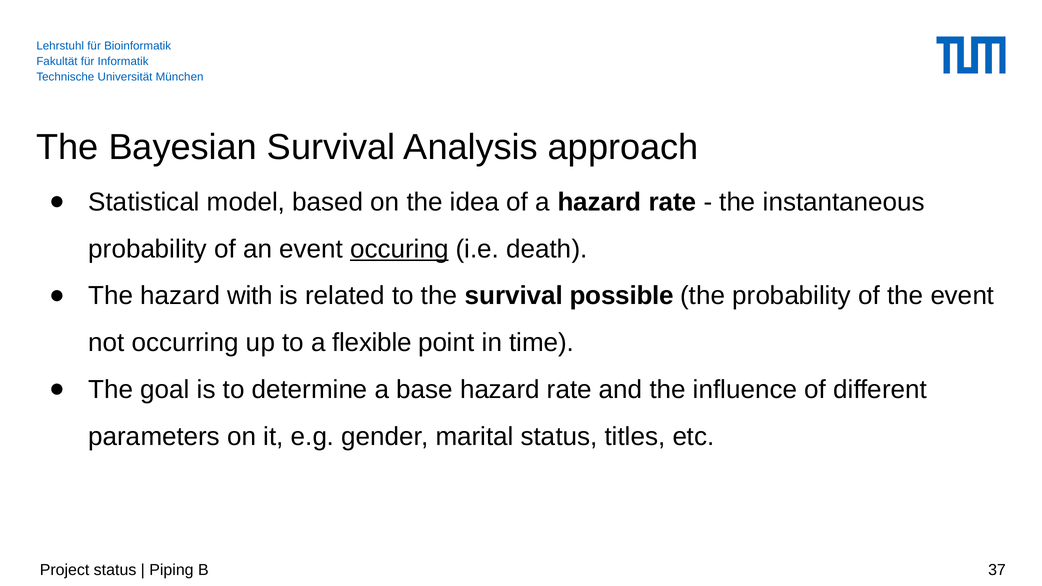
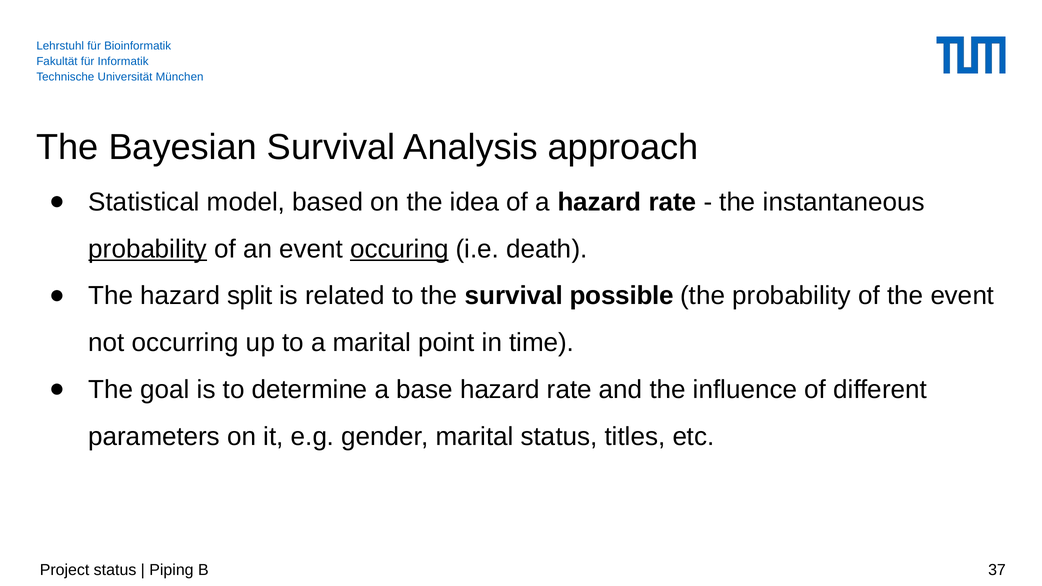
probability underline: none -> present (148, 249)
with: with -> split (250, 296)
a flexible: flexible -> marital (372, 343)
